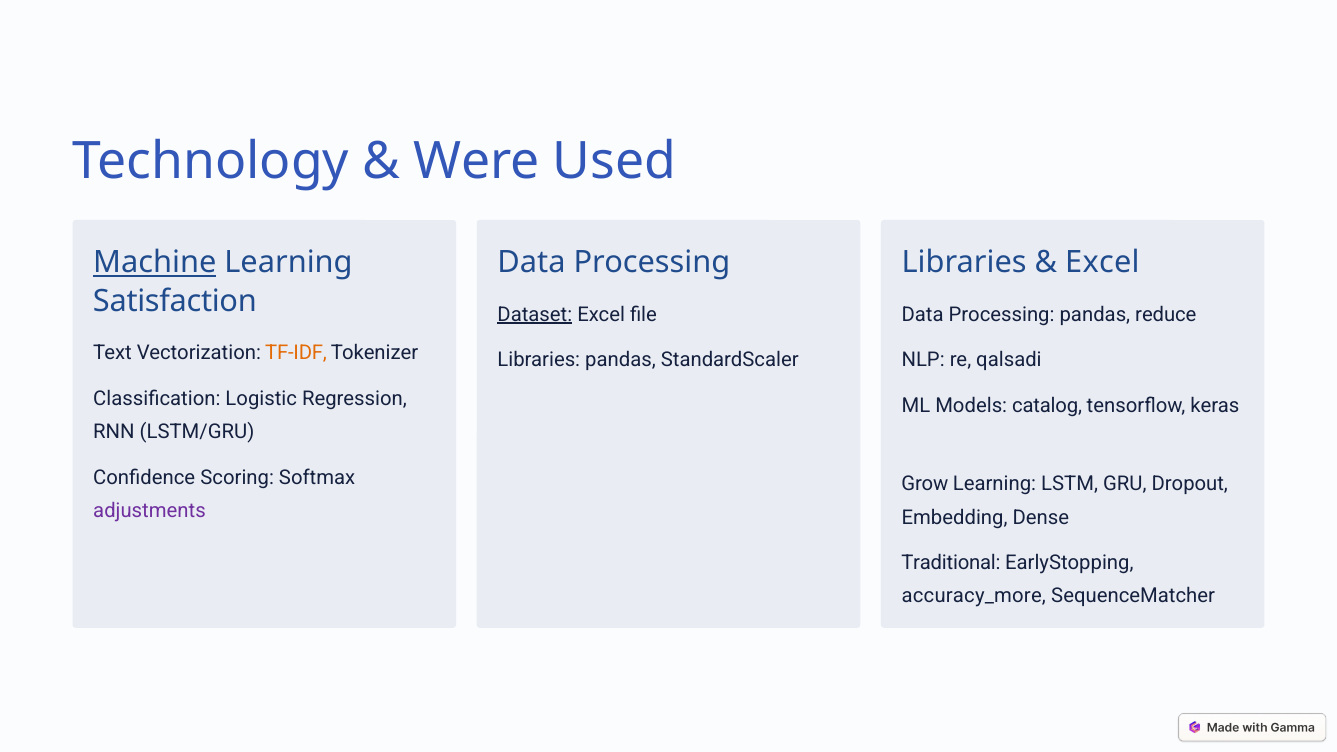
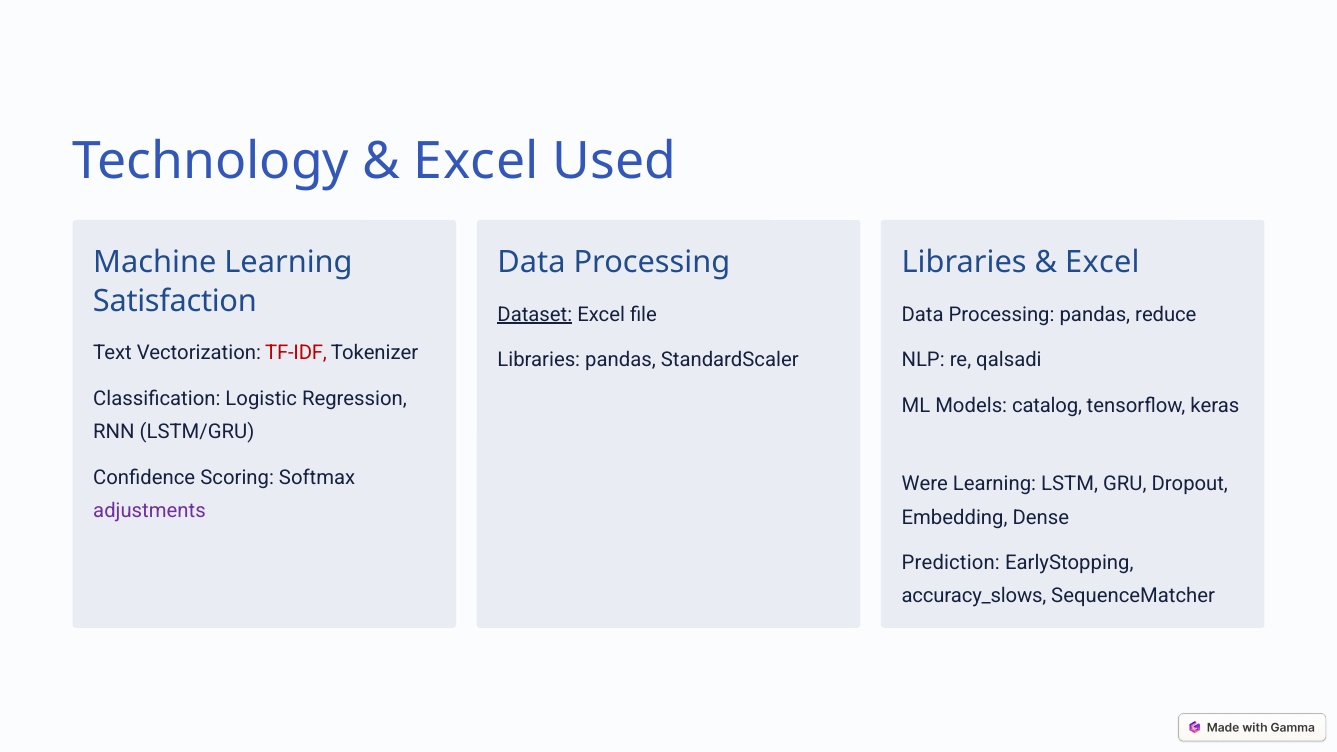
Were: Were -> Excel (477, 161)
Machine underline: present -> none (155, 263)
TF-IDF colour: orange -> red (296, 353)
Grow: Grow -> Were (925, 484)
Traditional: Traditional -> Prediction (951, 563)
accuracy_more: accuracy_more -> accuracy_slows (974, 596)
